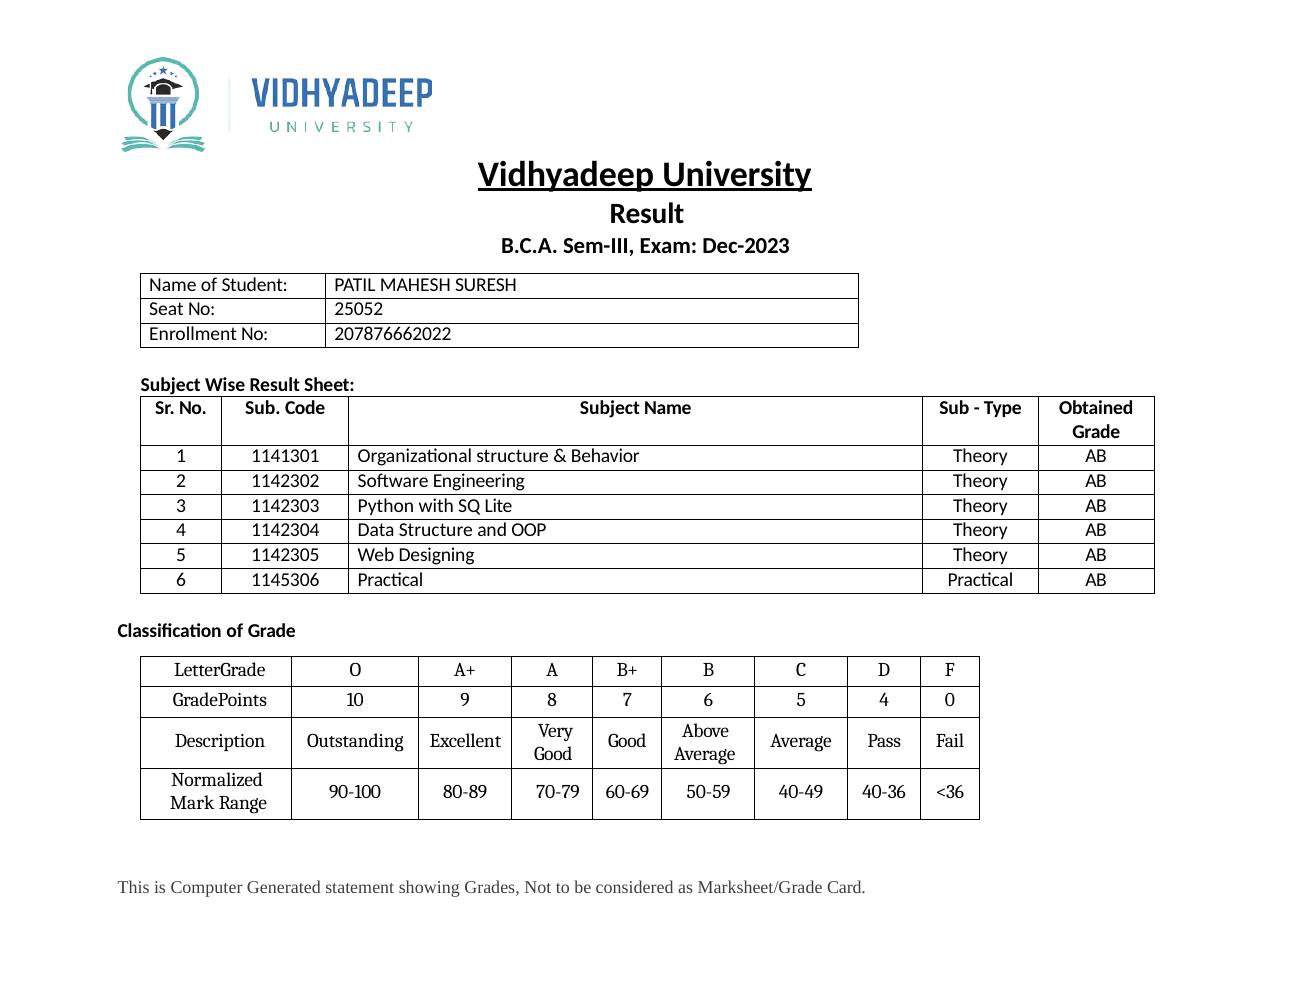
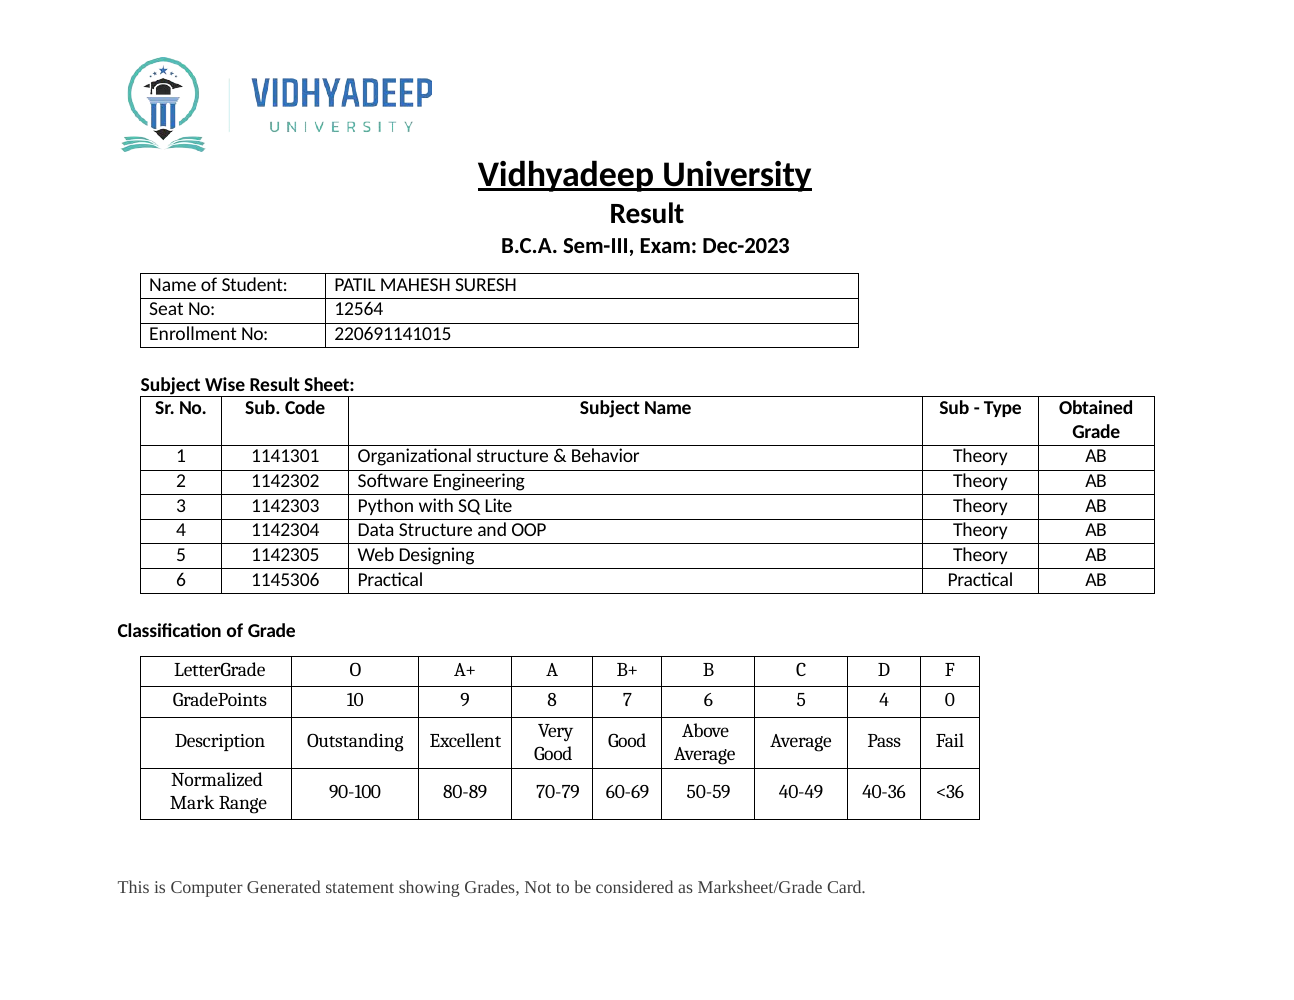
25052: 25052 -> 12564 (359, 309)
207876662022: 207876662022 -> 220691141015 (393, 334)
